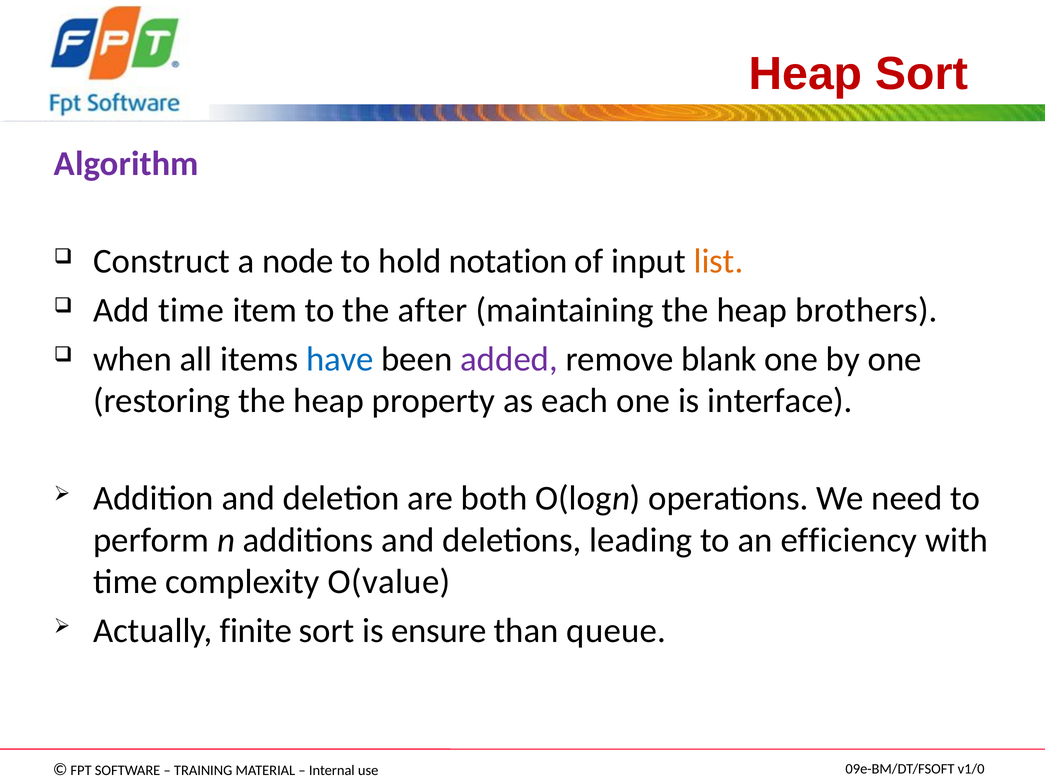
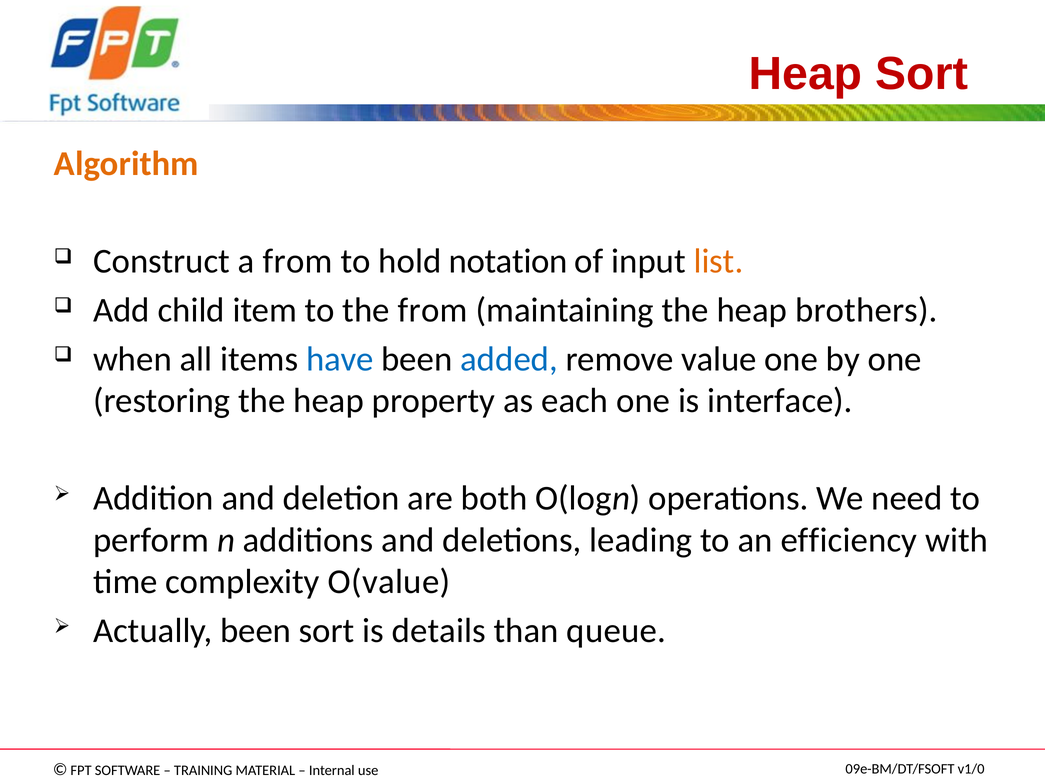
Algorithm colour: purple -> orange (126, 164)
a node: node -> from (298, 261)
Add time: time -> child (191, 310)
the after: after -> from (433, 310)
added colour: purple -> blue (509, 359)
blank: blank -> value (719, 359)
Actually finite: finite -> been (256, 631)
ensure: ensure -> details (439, 631)
